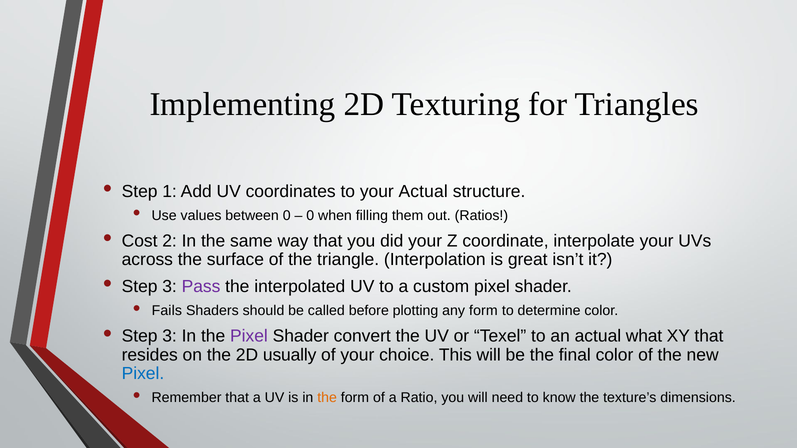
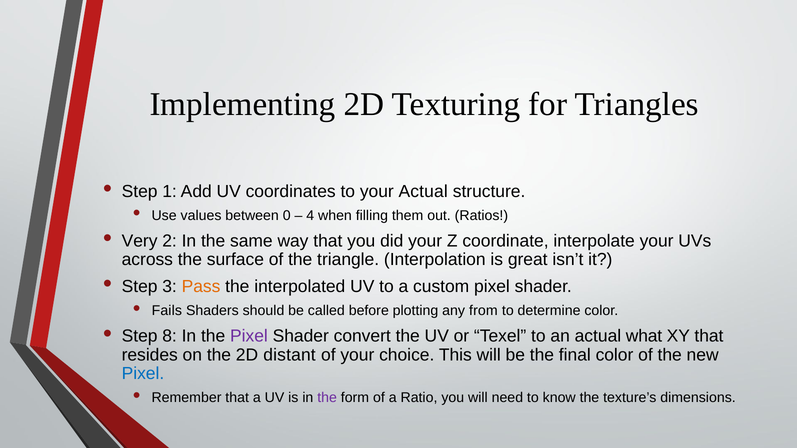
0: 0 -> 4 (310, 216)
Cost: Cost -> Very (140, 241)
Pass colour: purple -> orange (201, 287)
any form: form -> from (483, 311)
3: 3 -> 8 (170, 336)
usually: usually -> distant (290, 355)
the colour: orange -> purple (327, 398)
